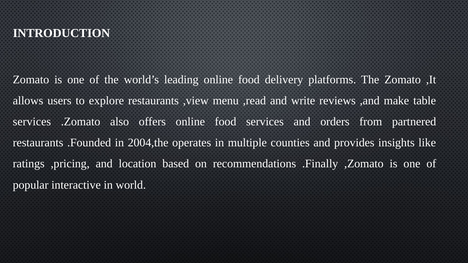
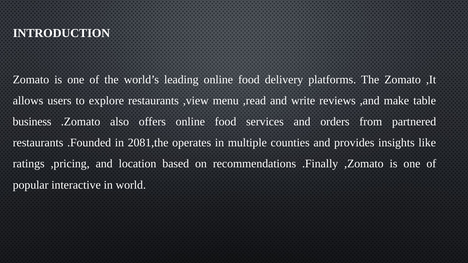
services: services -> business (32, 122)
2004,the: 2004,the -> 2081,the (148, 143)
